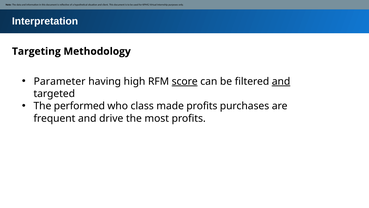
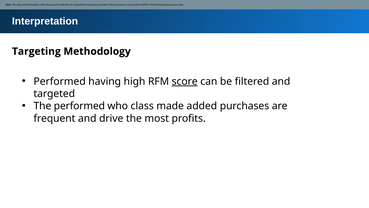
Parameter: Parameter -> Performed (60, 81)
and underline: present -> none (281, 81)
made profits: profits -> added (202, 106)
